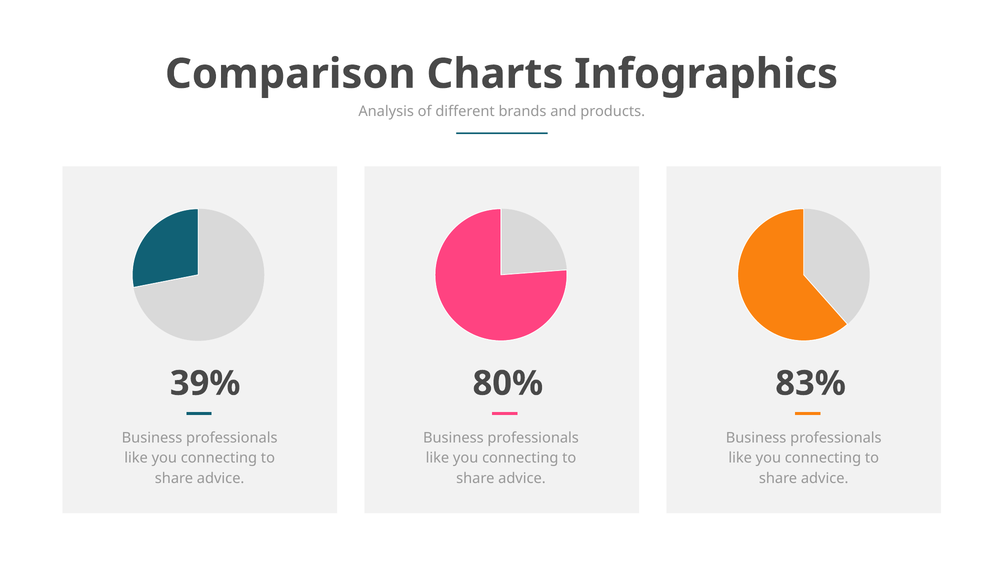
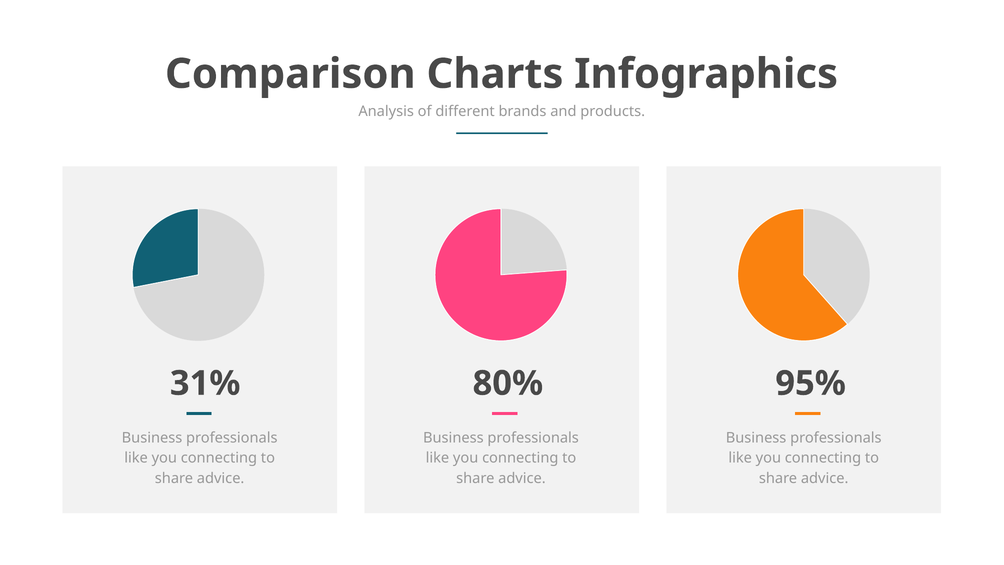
39%: 39% -> 31% (205, 383)
83%: 83% -> 95% (811, 383)
